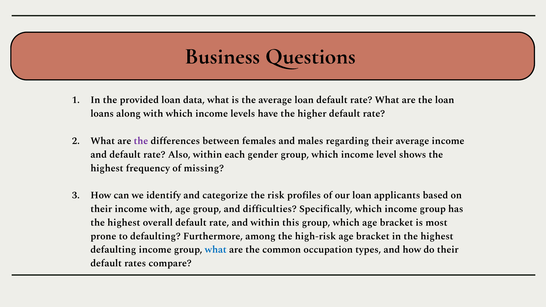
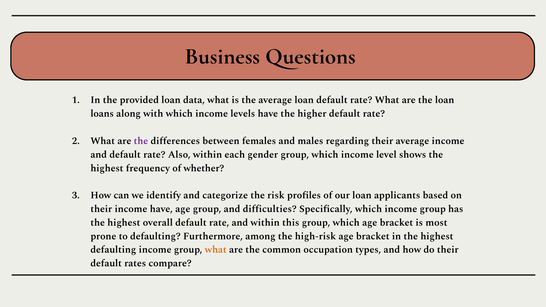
missing: missing -> whether (204, 168)
income with: with -> have (161, 209)
what colour: blue -> orange (216, 250)
